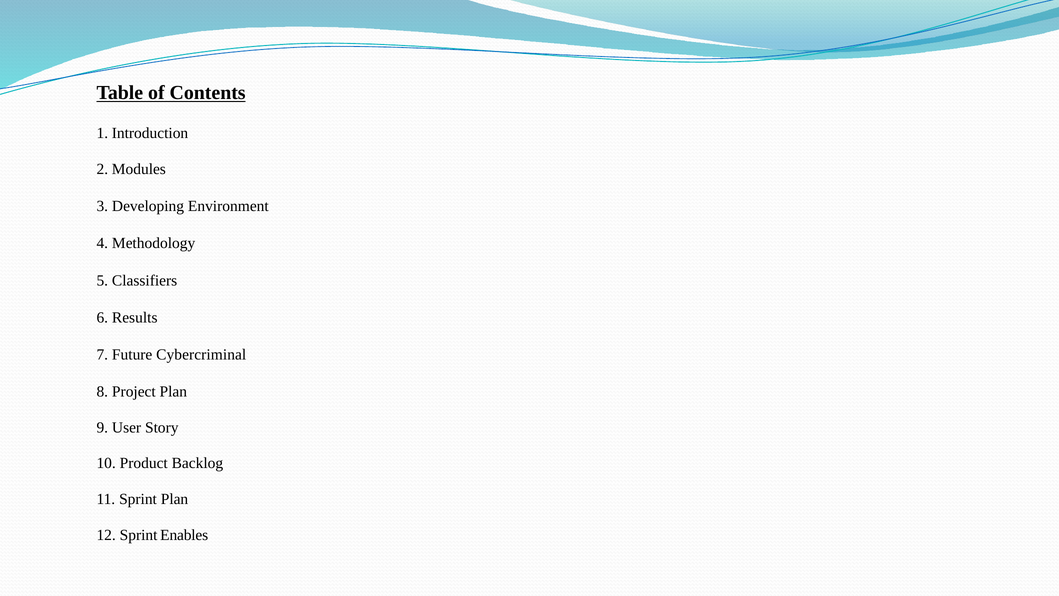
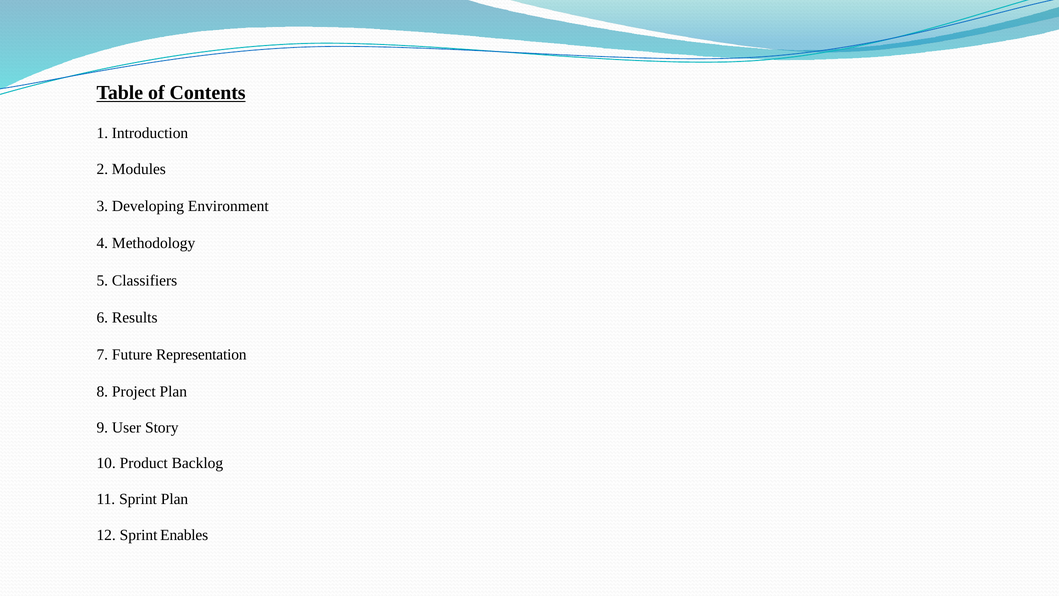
Cybercriminal: Cybercriminal -> Representation (201, 354)
